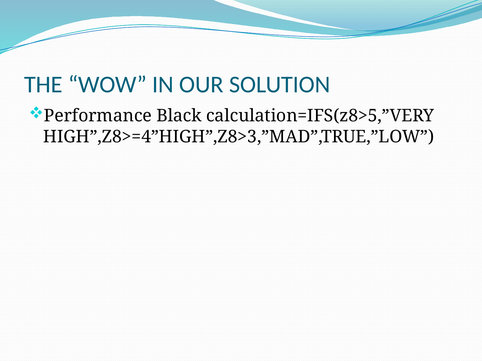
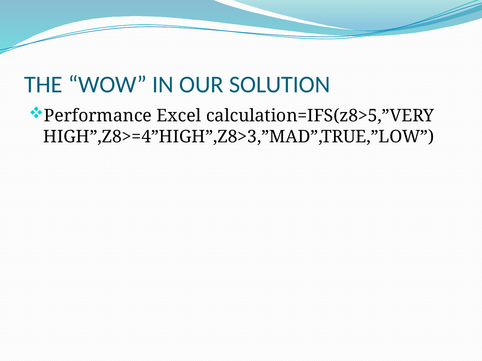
Black: Black -> Excel (179, 116)
